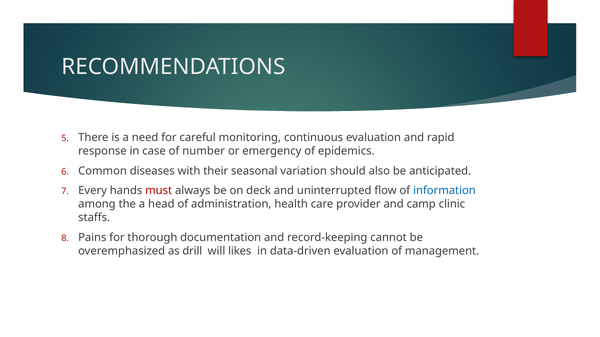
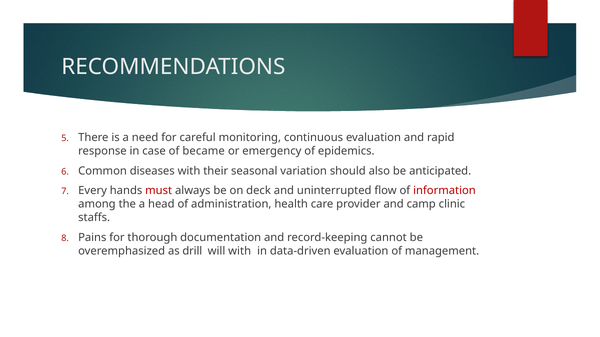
number: number -> became (204, 151)
information colour: blue -> red (444, 191)
will likes: likes -> with (240, 251)
